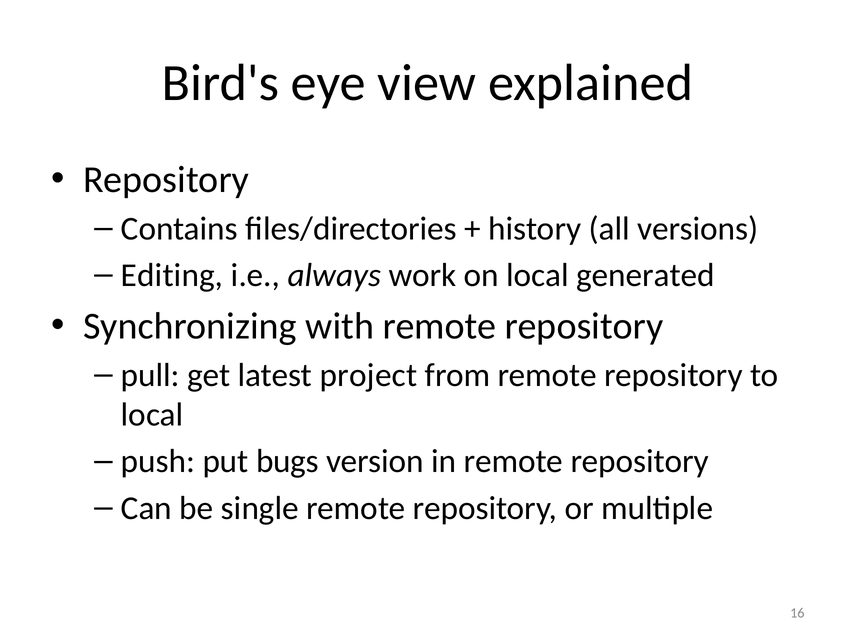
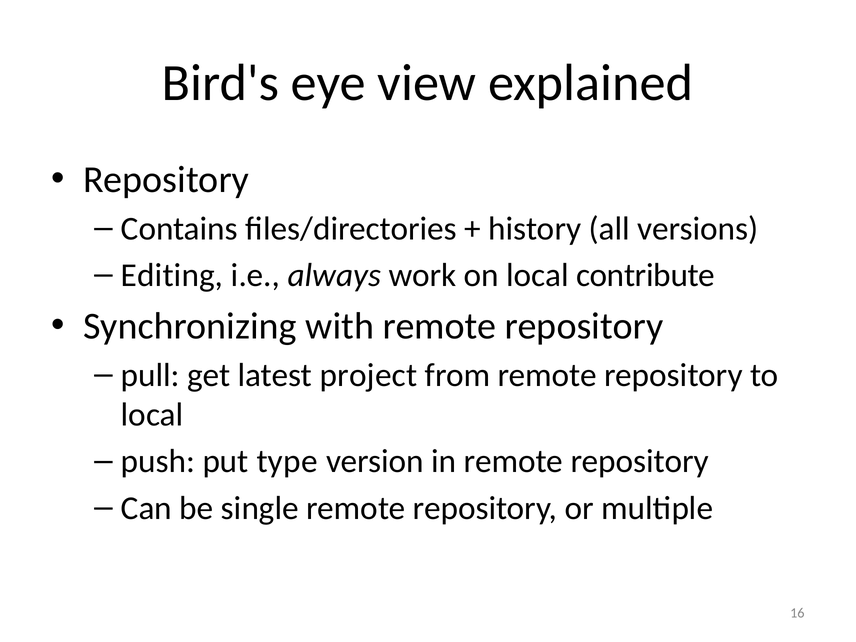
generated: generated -> contribute (646, 275)
bugs: bugs -> type (287, 461)
